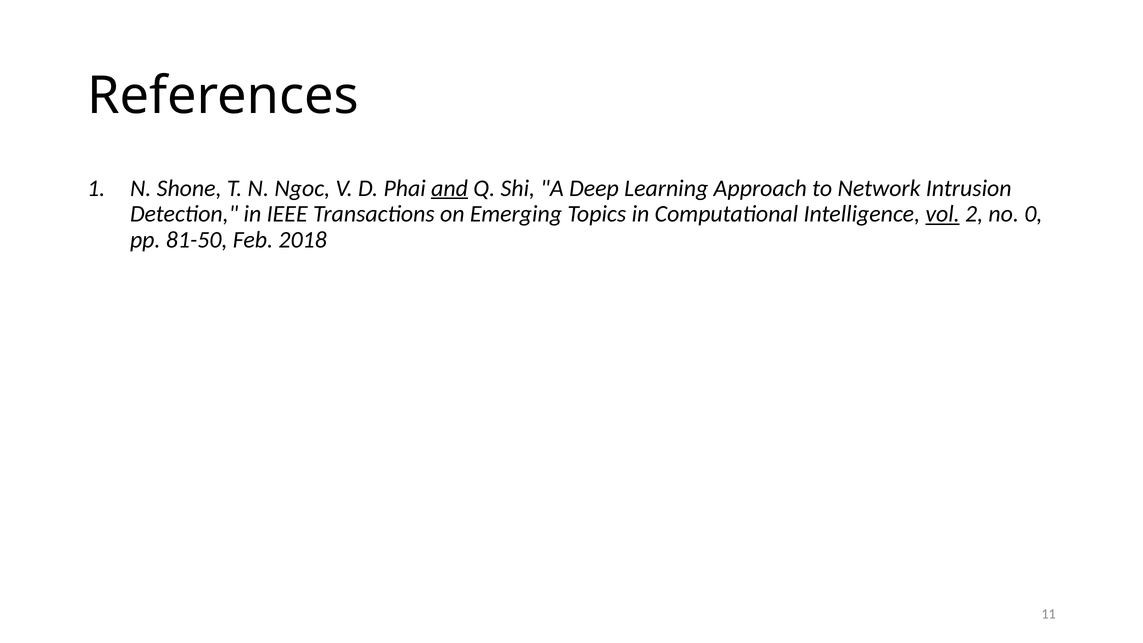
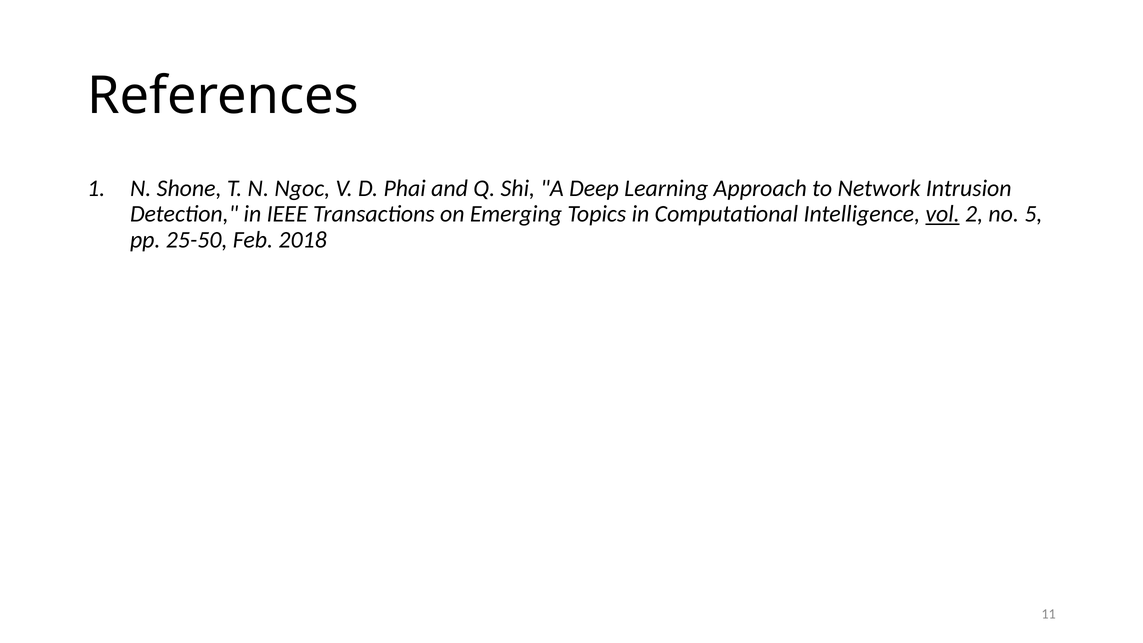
and underline: present -> none (450, 188)
0: 0 -> 5 (1033, 214)
81-50: 81-50 -> 25-50 (197, 240)
